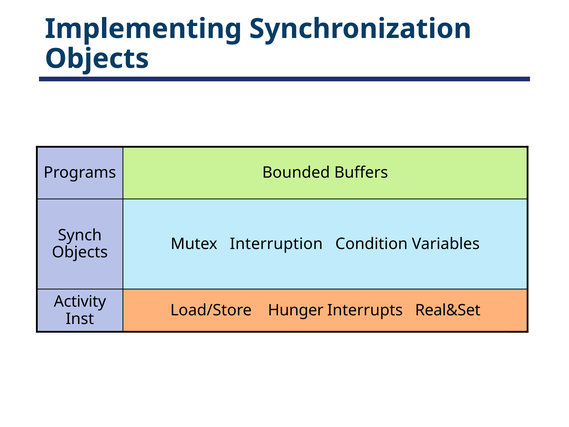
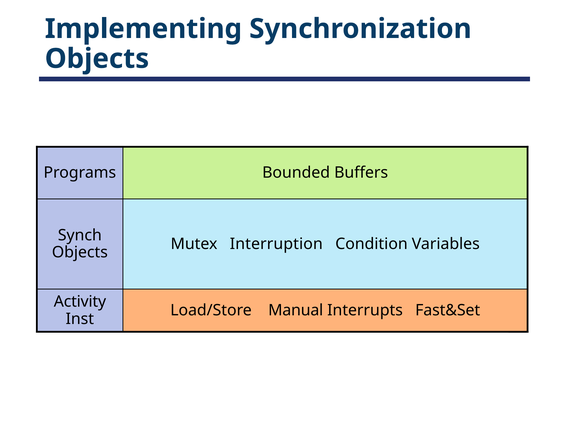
Hunger: Hunger -> Manual (296, 310)
Real&Set: Real&Set -> Fast&Set (448, 310)
